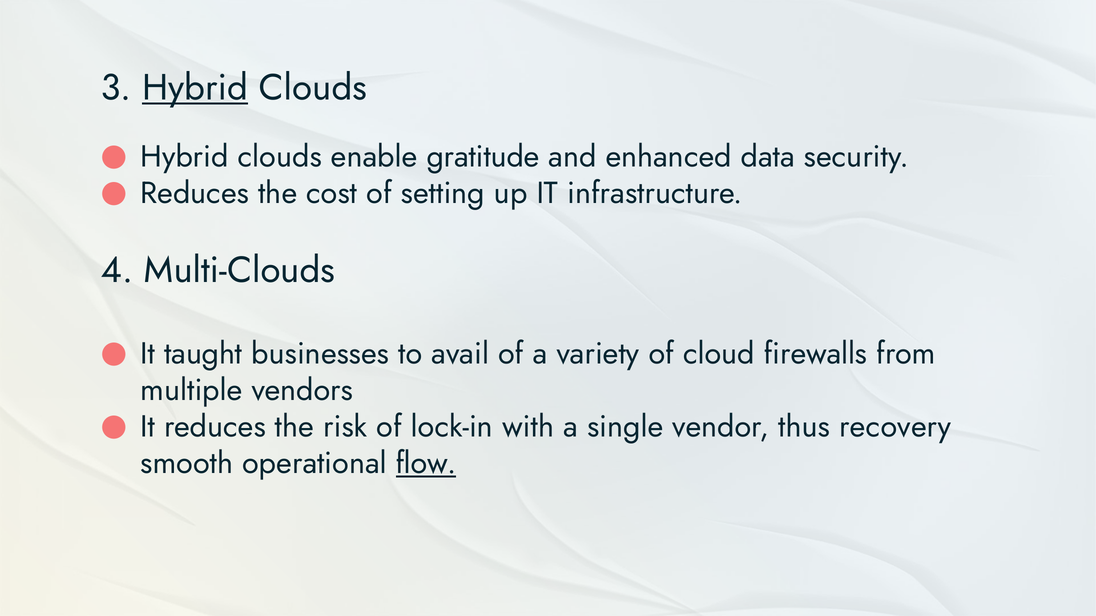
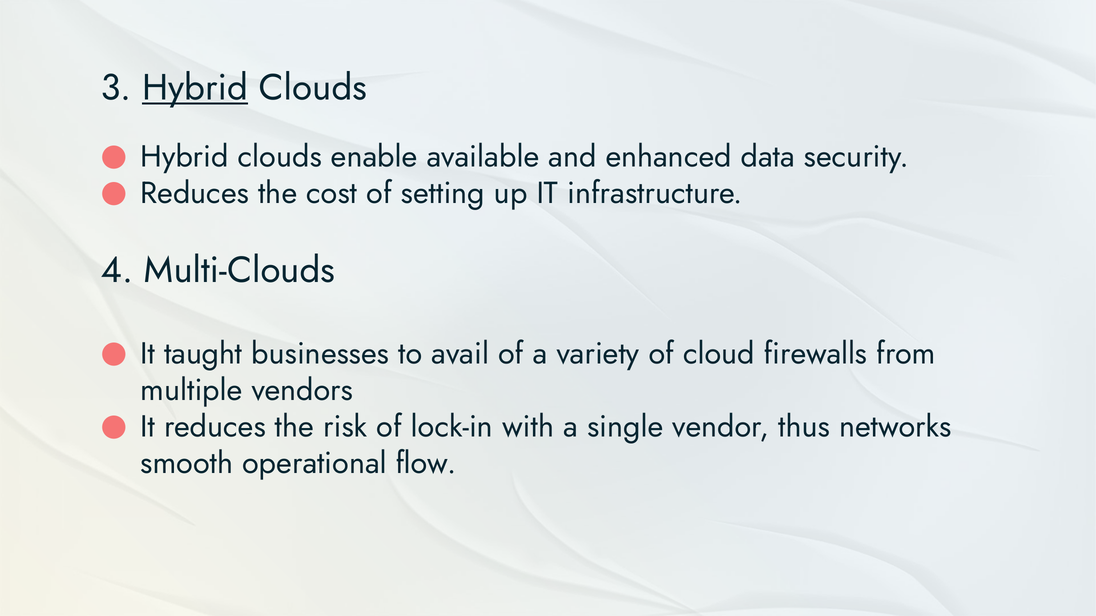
gratitude: gratitude -> available (483, 157)
recovery: recovery -> networks (895, 427)
flow underline: present -> none (426, 464)
